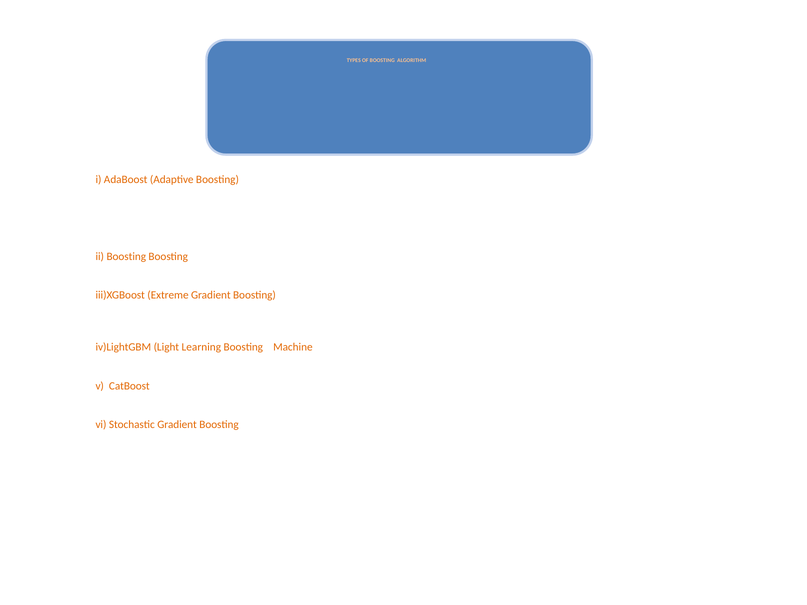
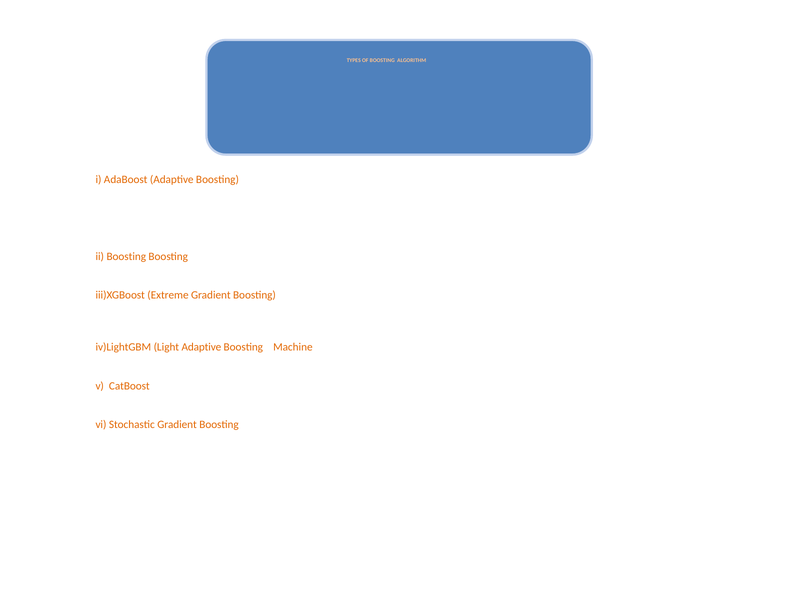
Light Learning: Learning -> Adaptive (201, 347)
